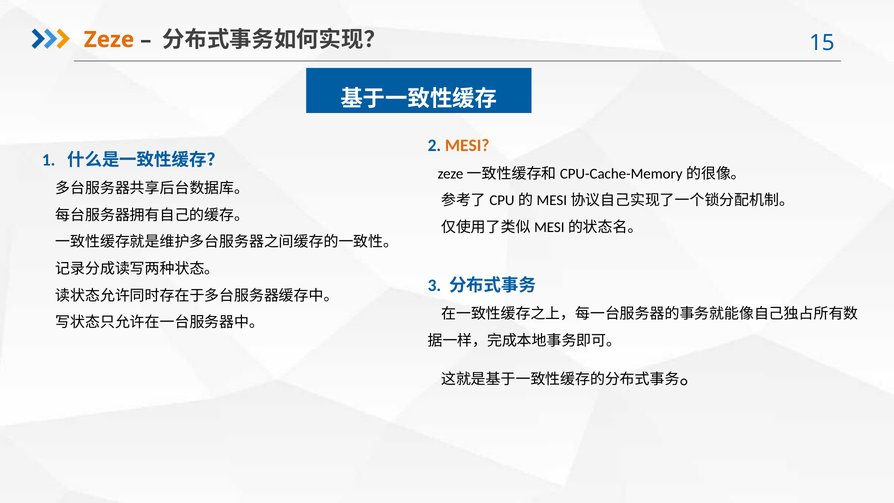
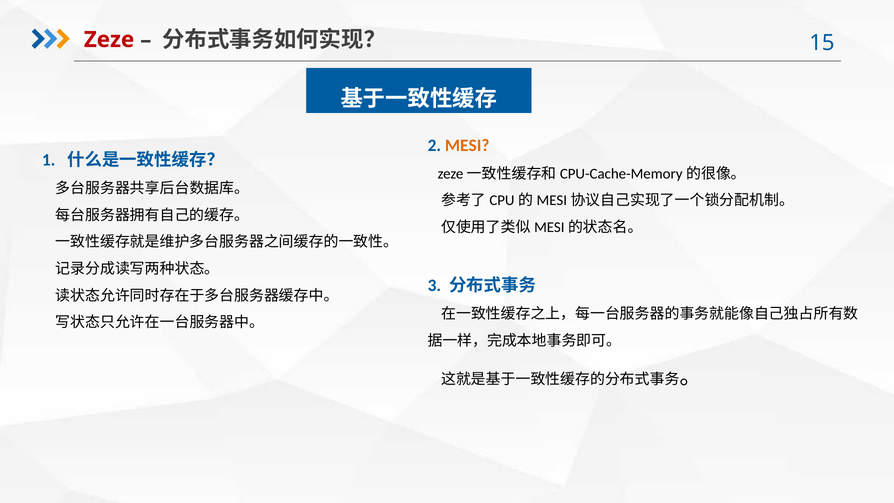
Zeze colour: orange -> red (109, 40)
